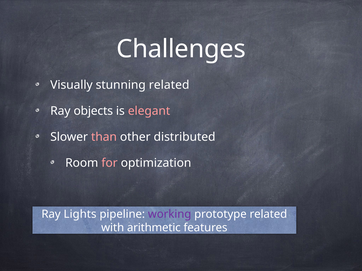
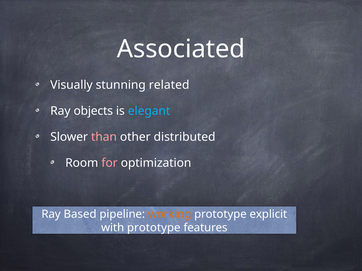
Challenges: Challenges -> Associated (181, 49)
elegant colour: pink -> light blue (149, 111)
Lights: Lights -> Based (80, 215)
working colour: purple -> orange (170, 215)
prototype related: related -> explicit (268, 215)
with arithmetic: arithmetic -> prototype (154, 228)
